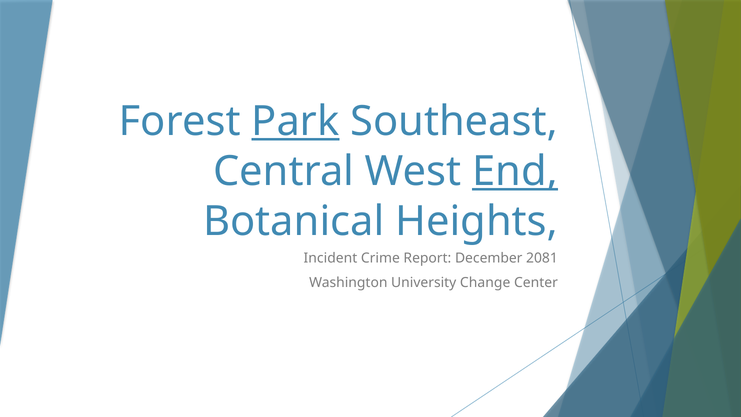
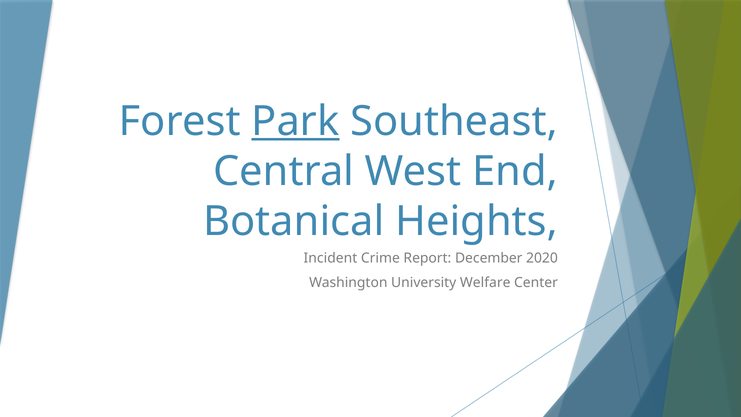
End underline: present -> none (515, 171)
2081: 2081 -> 2020 (542, 258)
Change: Change -> Welfare (485, 283)
